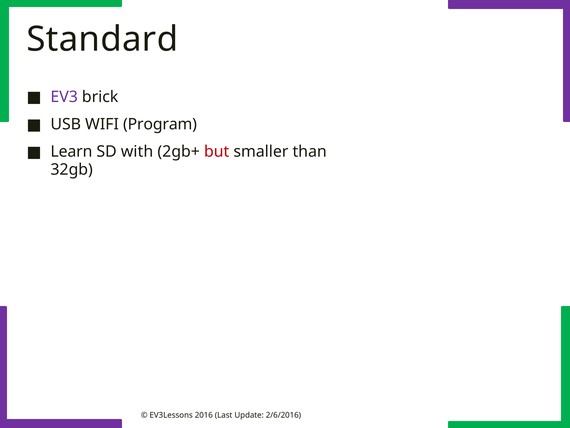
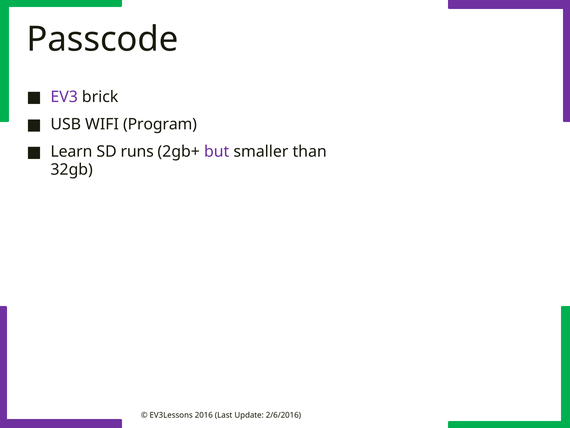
Standard: Standard -> Passcode (103, 39)
with: with -> runs (137, 151)
but colour: red -> purple (217, 151)
